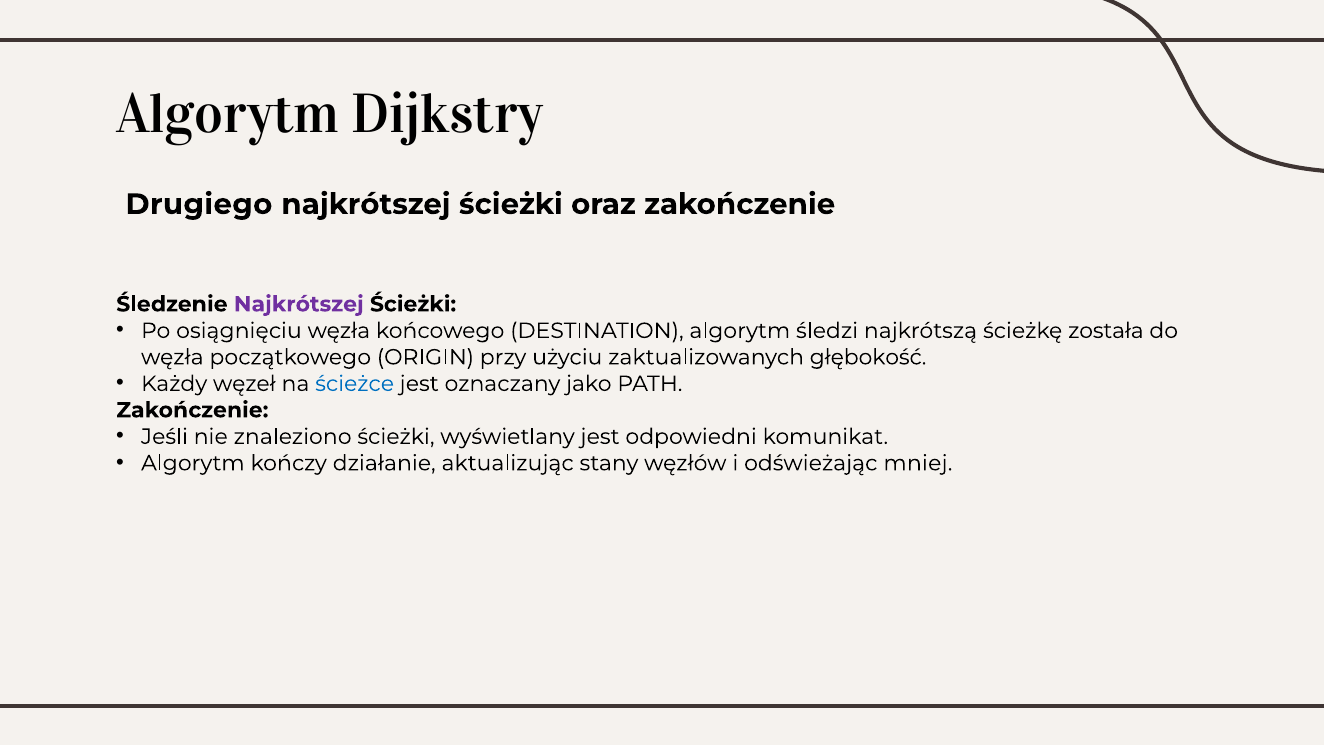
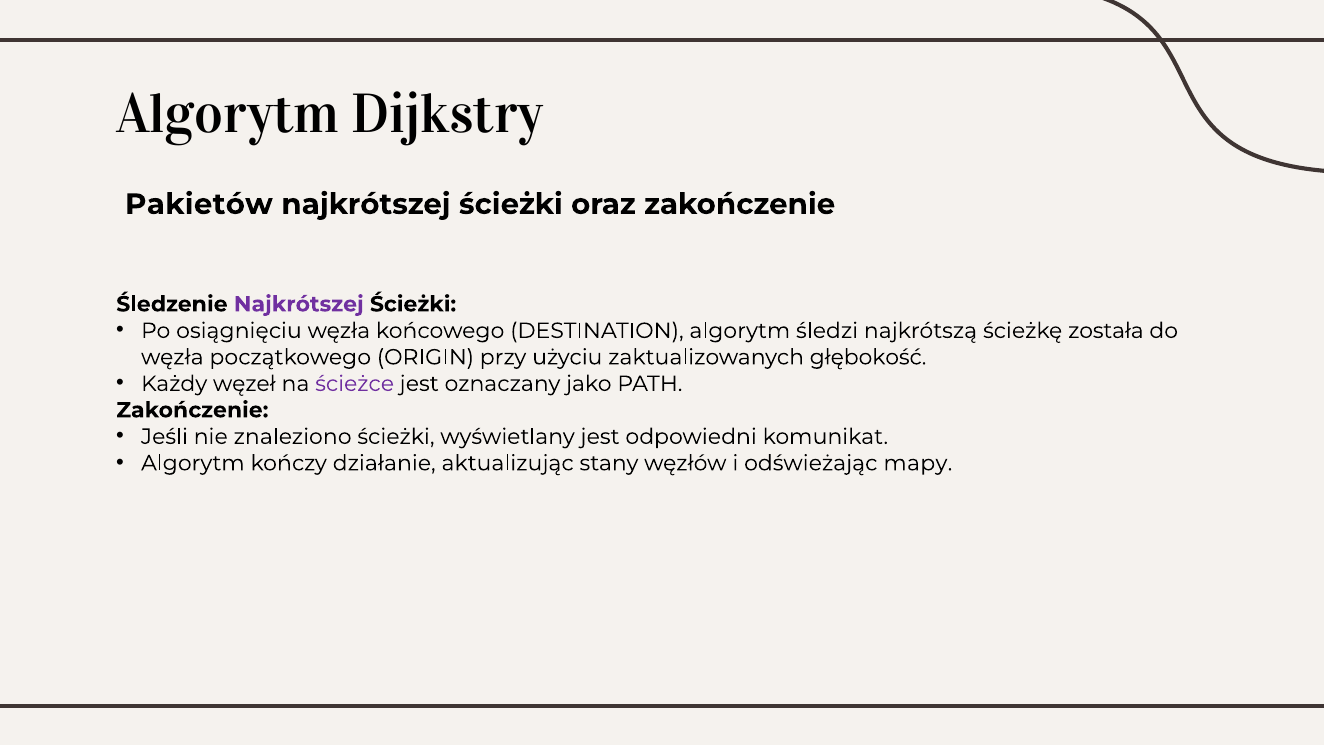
Drugiego: Drugiego -> Pakietów (199, 204)
ścieżce colour: blue -> purple (355, 384)
mniej: mniej -> mapy (918, 463)
